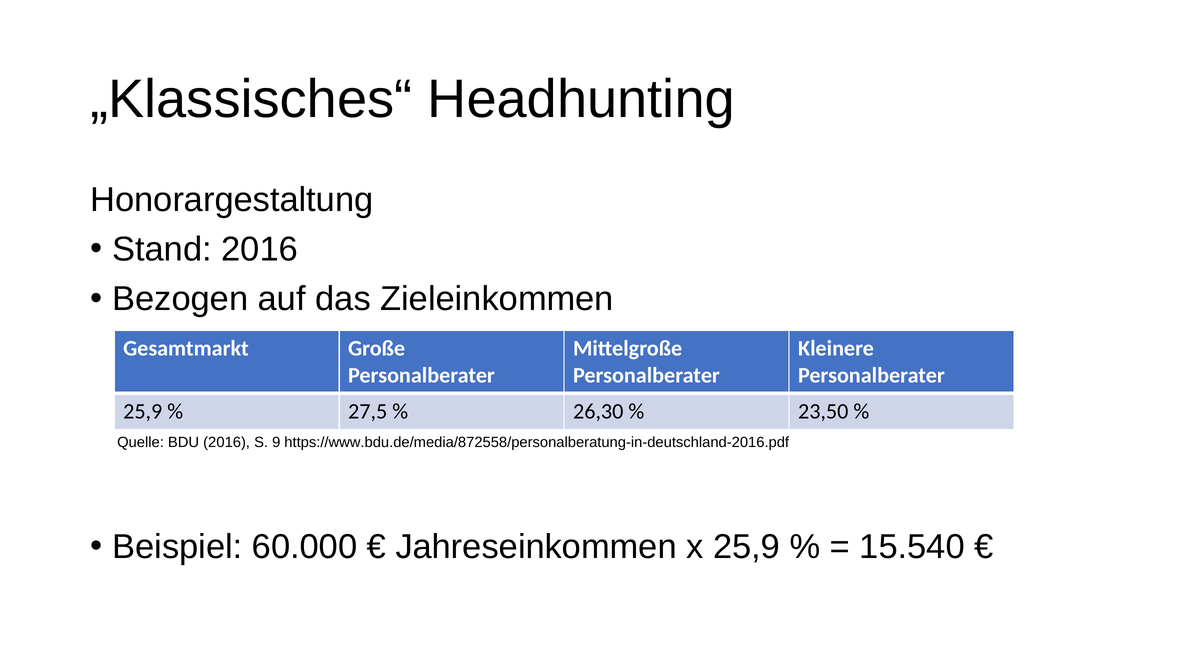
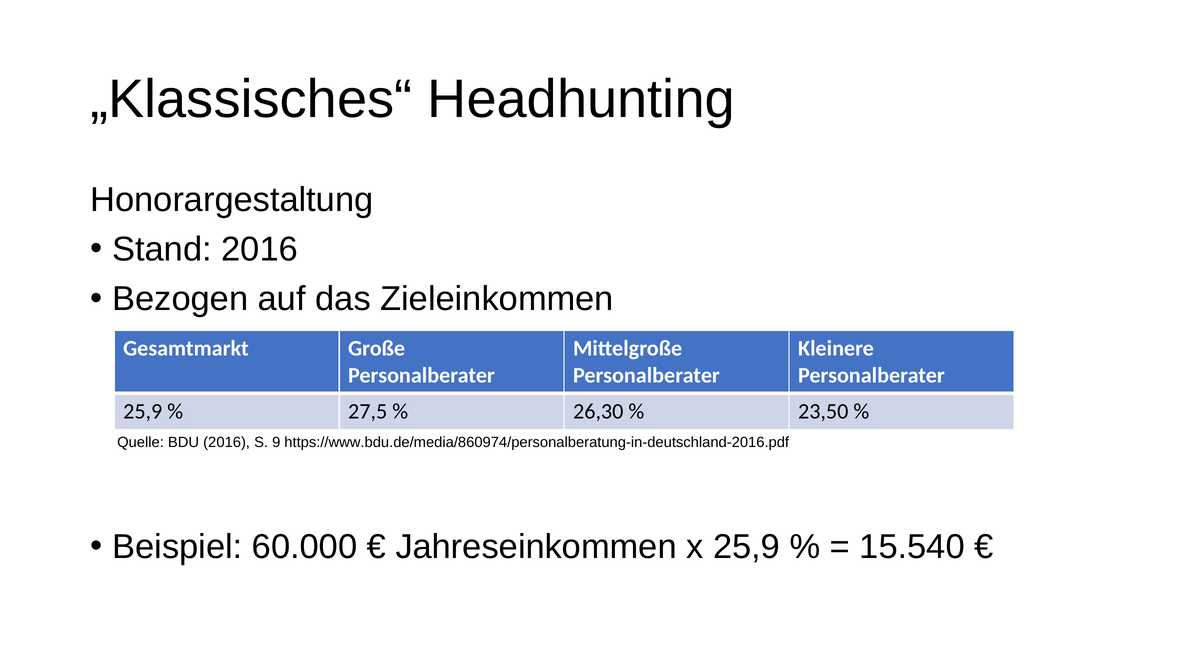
https://www.bdu.de/media/872558/personalberatung-in-deutschland-2016.pdf: https://www.bdu.de/media/872558/personalberatung-in-deutschland-2016.pdf -> https://www.bdu.de/media/860974/personalberatung-in-deutschland-2016.pdf (537, 443)
